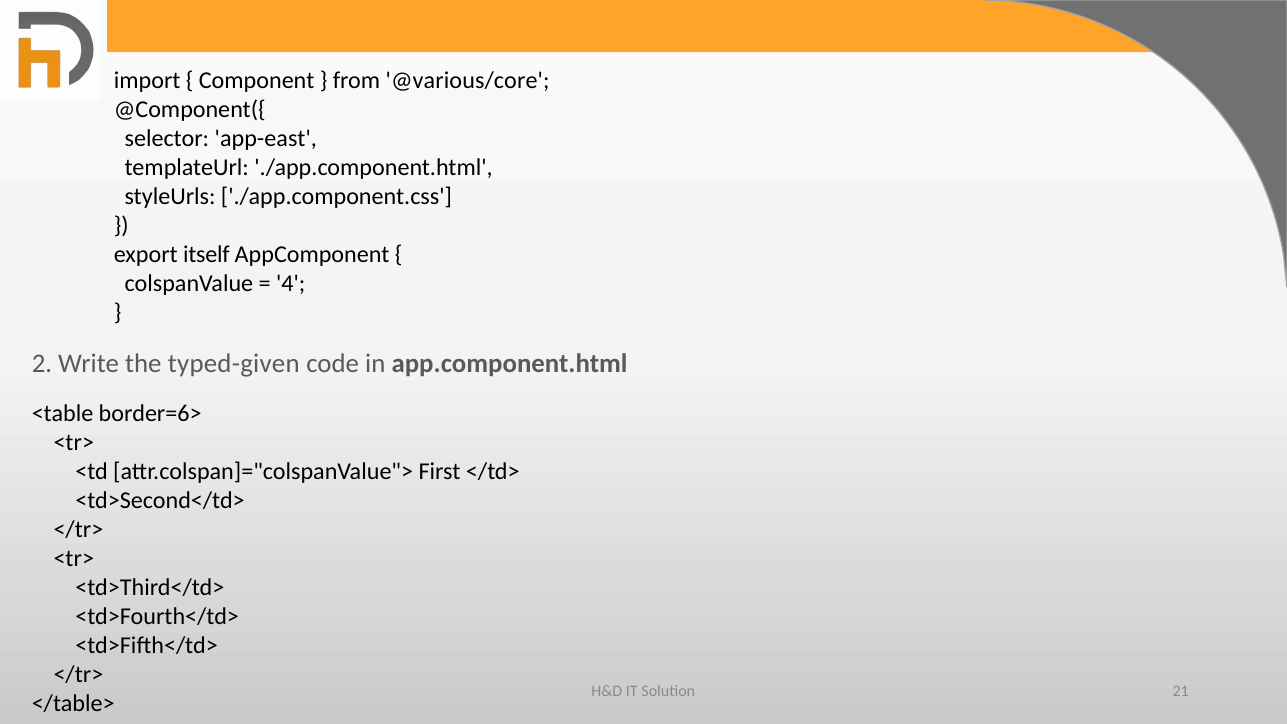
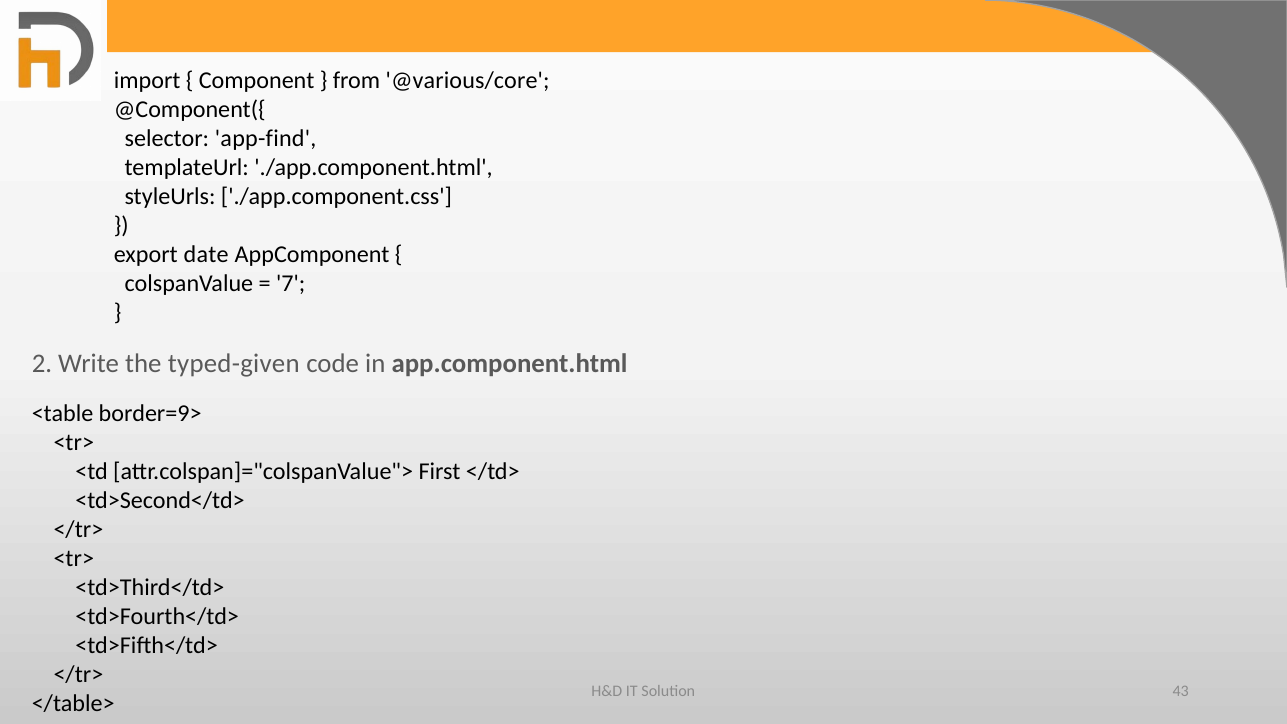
app-east: app-east -> app-find (266, 139)
itself: itself -> date (206, 254)
4: 4 -> 7 (291, 283)
border=6>: border=6> -> border=9> (150, 413)
21: 21 -> 43 (1181, 691)
